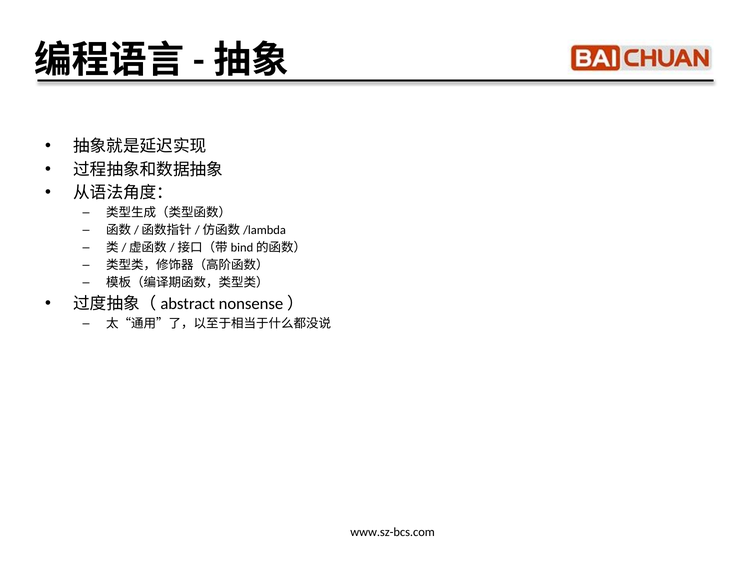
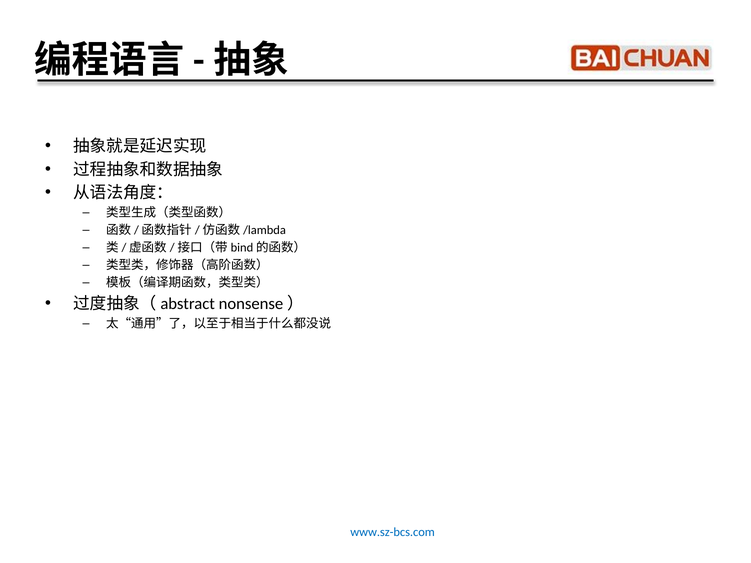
www.sz-bcs.com colour: black -> blue (393, 532)
